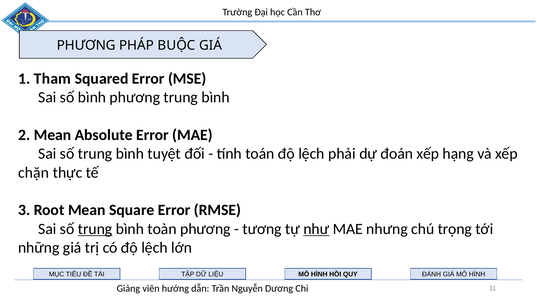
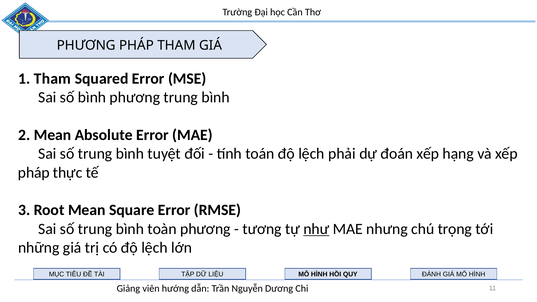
PHÁP BUỘC: BUỘC -> THAM (177, 45)
chặn: chặn -> pháp (34, 173)
trung underline: present -> none (95, 229)
